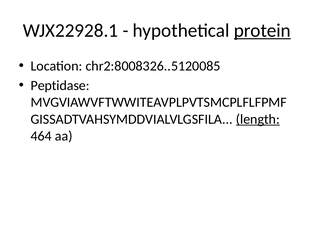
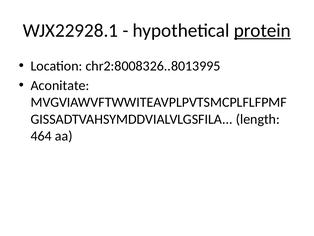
chr2:8008326..5120085: chr2:8008326..5120085 -> chr2:8008326..8013995 (153, 66)
Peptidase: Peptidase -> Aconitate (60, 85)
length underline: present -> none (258, 119)
